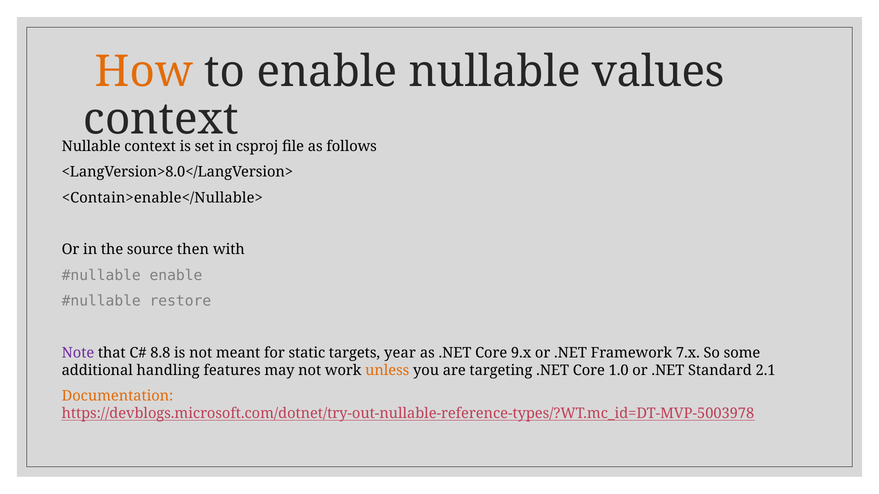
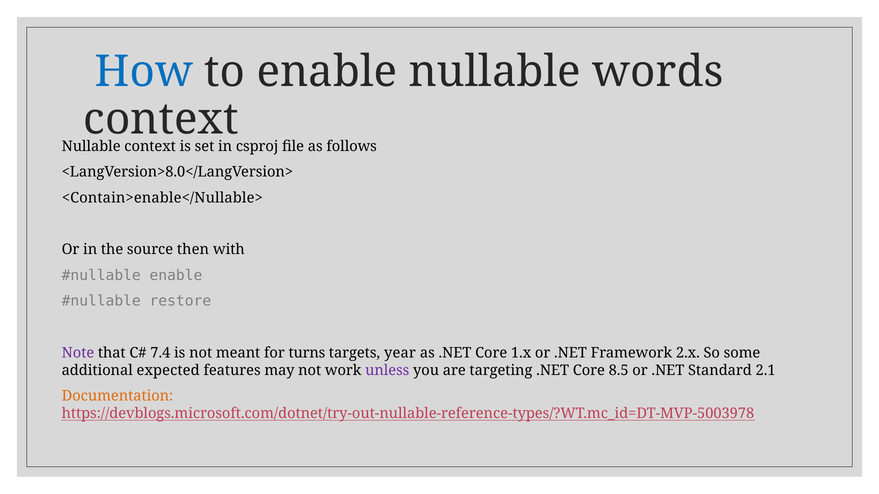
How colour: orange -> blue (144, 72)
values: values -> words (658, 72)
8.8: 8.8 -> 7.4 (160, 353)
static: static -> turns (307, 353)
9.x: 9.x -> 1.x (521, 353)
7.x: 7.x -> 2.x (688, 353)
handling: handling -> expected (168, 371)
unless colour: orange -> purple (387, 371)
1.0: 1.0 -> 8.5 (619, 371)
